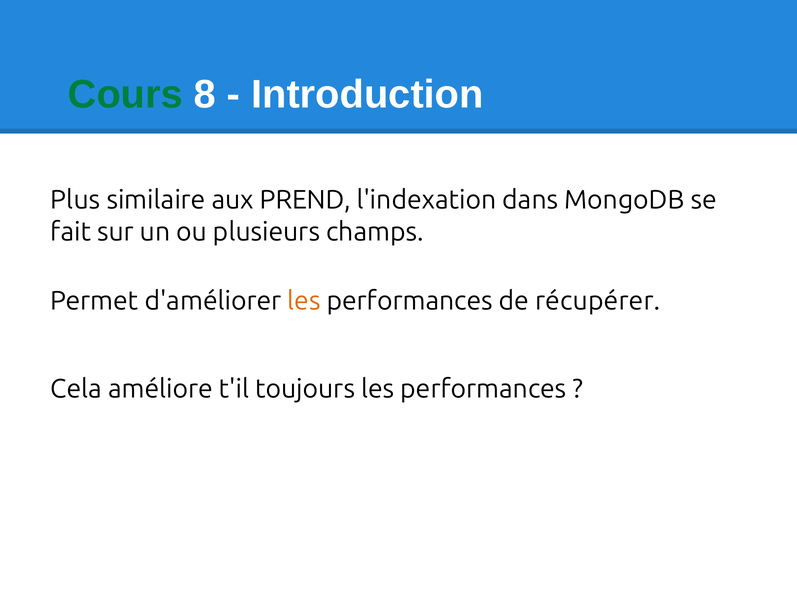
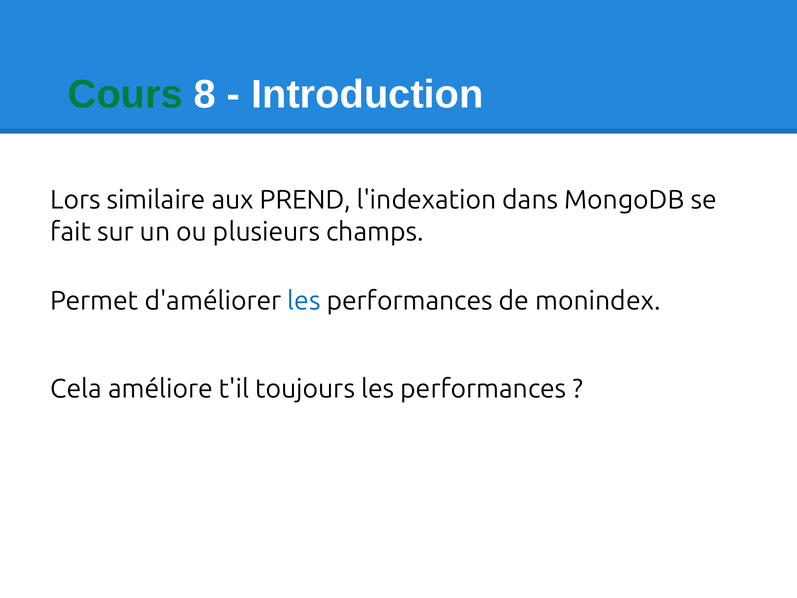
Plus: Plus -> Lors (76, 200)
les colour: orange -> blue (304, 301)
récupérer: récupérer -> monindex (598, 301)
